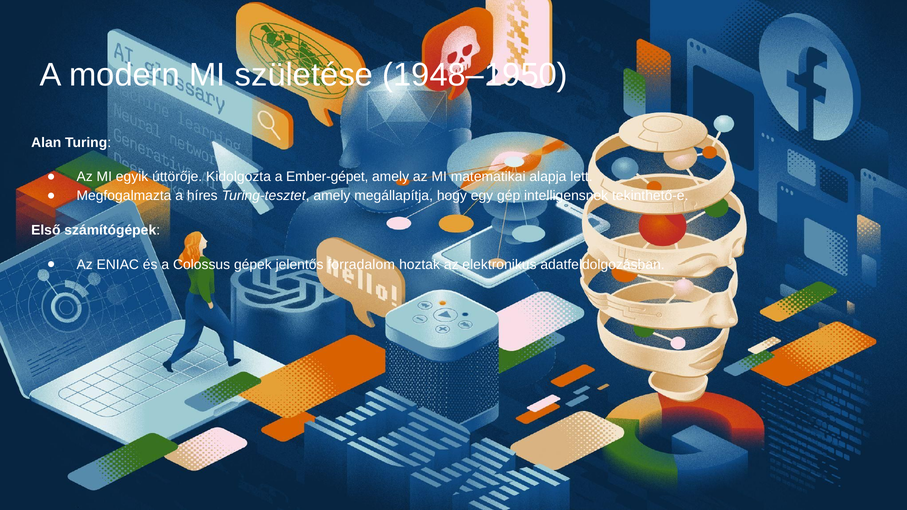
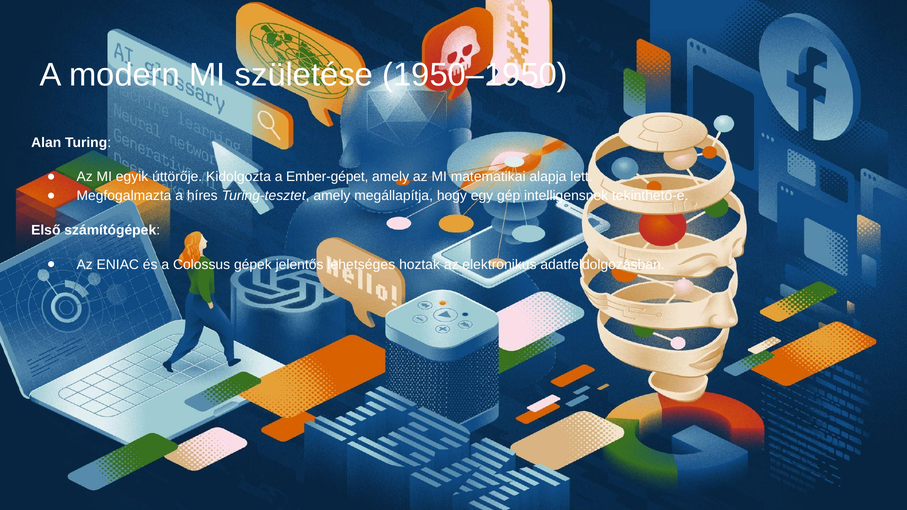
1948–1950: 1948–1950 -> 1950–1950 (475, 75)
forradalom: forradalom -> lehetséges (361, 265)
